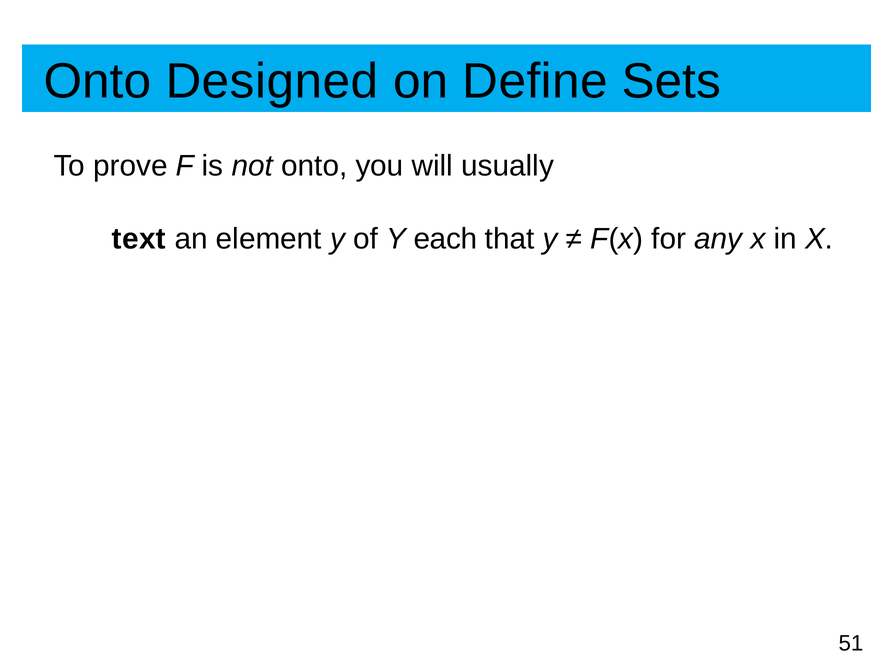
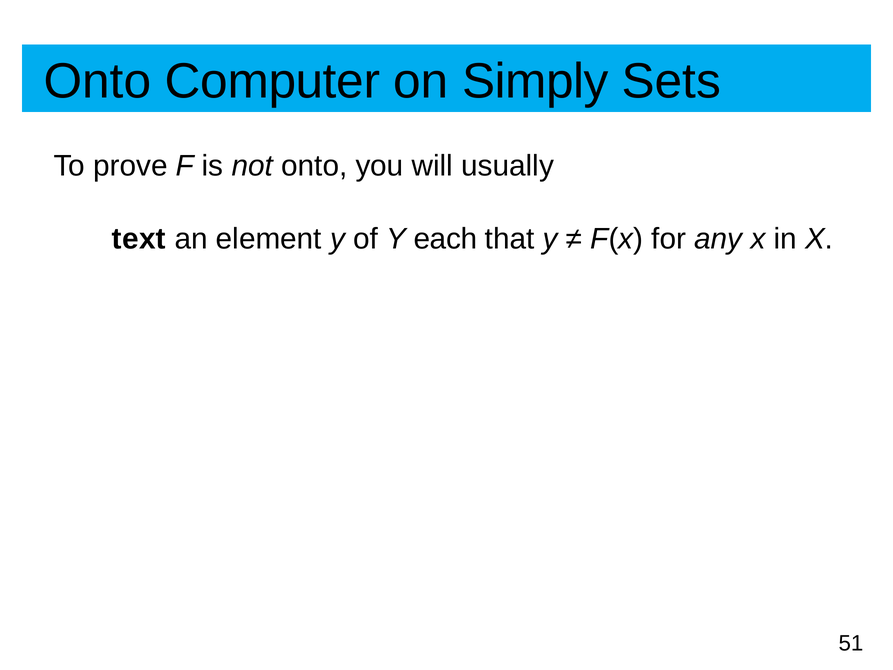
Designed: Designed -> Computer (272, 82)
Define: Define -> Simply (535, 82)
